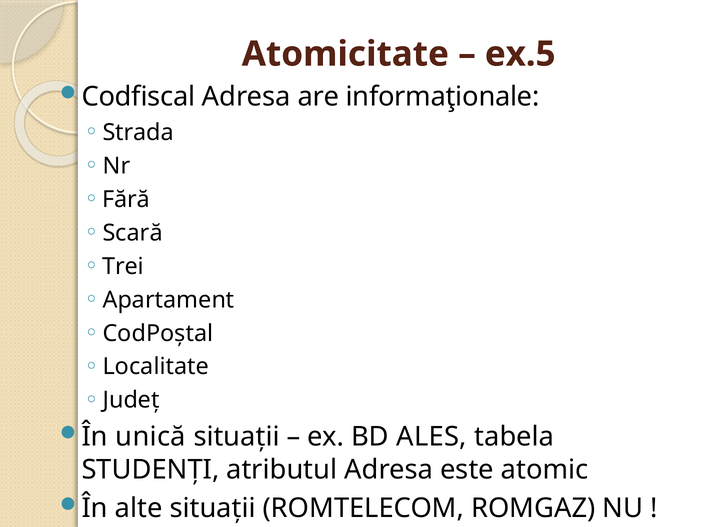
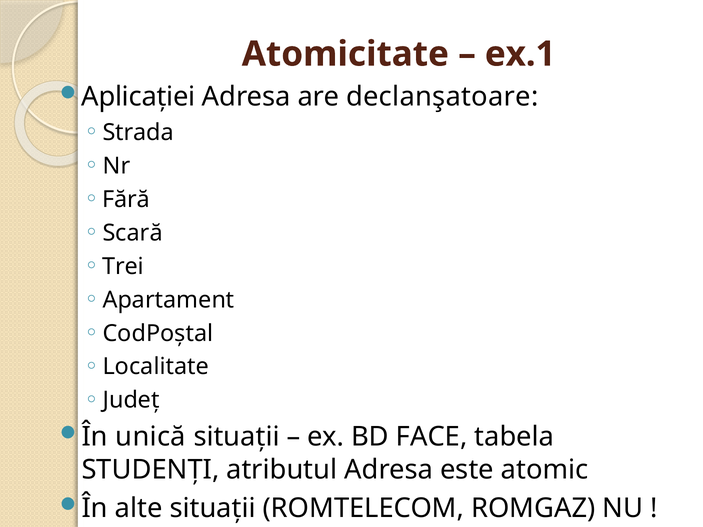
ex.5: ex.5 -> ex.1 (520, 54)
Codfiscal: Codfiscal -> Aplicației (138, 97)
informaţionale: informaţionale -> declanşatoare (442, 97)
ALES: ALES -> FACE (432, 437)
